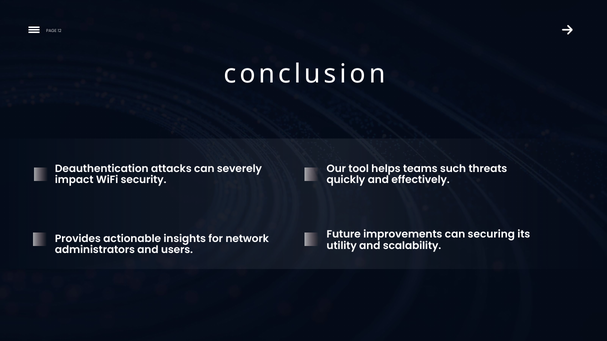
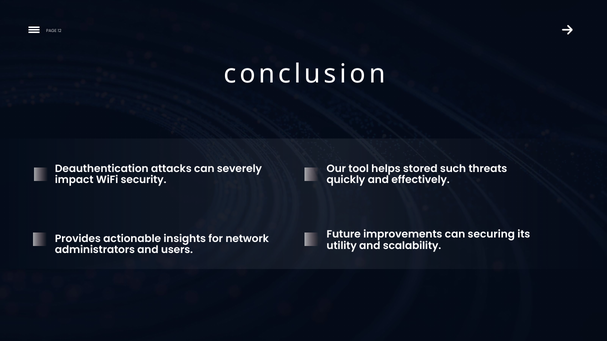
teams: teams -> stored (420, 169)
